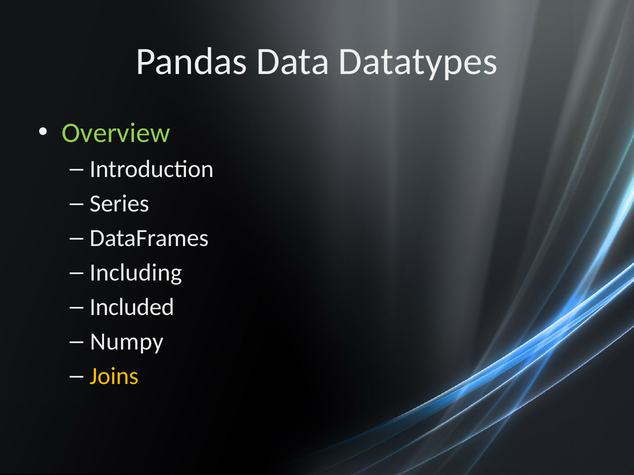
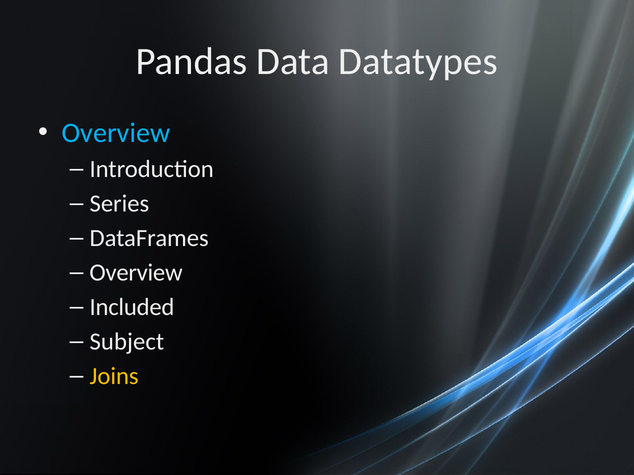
Overview colour: light green -> light blue (116, 133)
Including: Including -> Overview (136, 273)
Numpy: Numpy -> Subject (127, 342)
